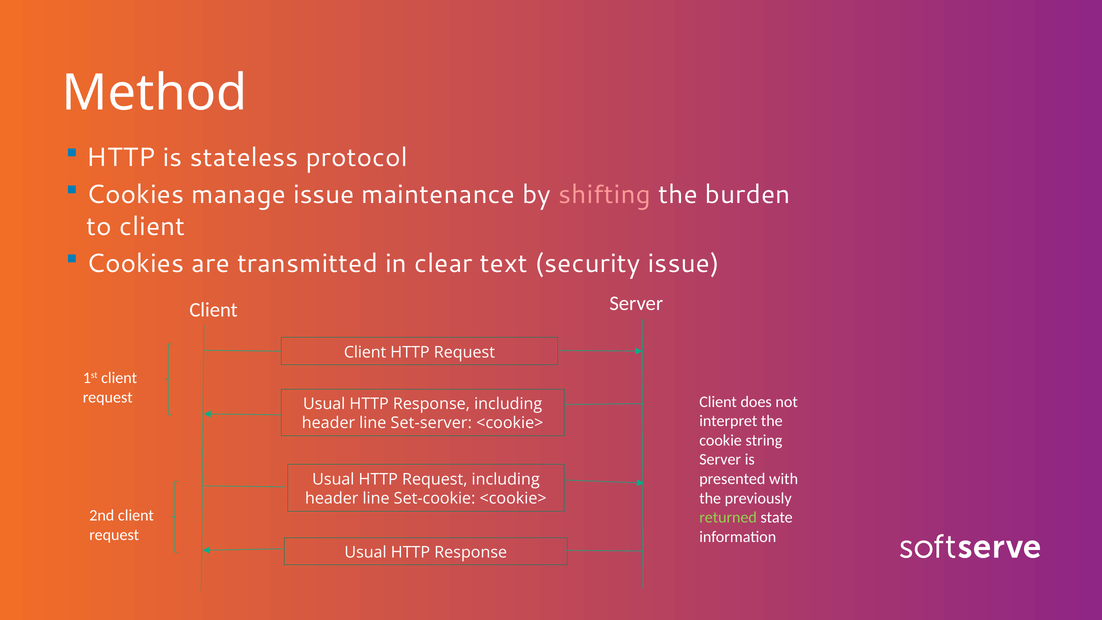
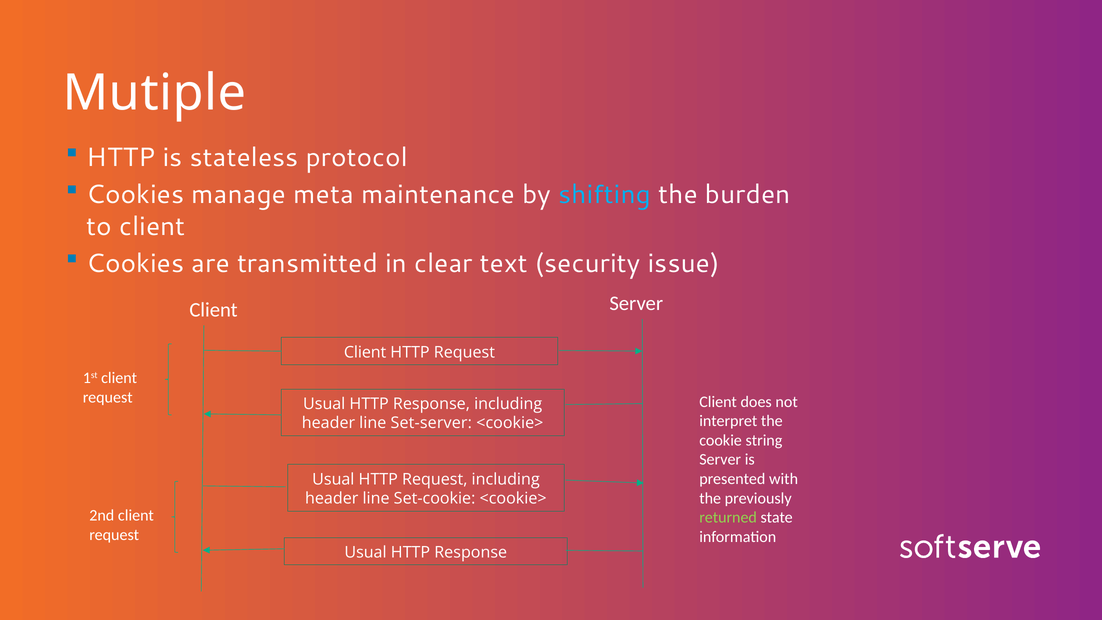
Method: Method -> Mutiple (155, 93)
manage issue: issue -> meta (324, 195)
shifting colour: pink -> light blue (605, 195)
